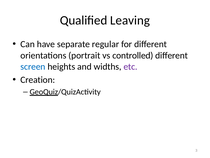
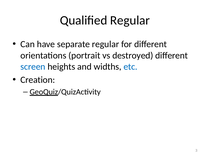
Qualified Leaving: Leaving -> Regular (130, 20)
controlled: controlled -> destroyed (133, 55)
etc colour: purple -> blue (131, 66)
